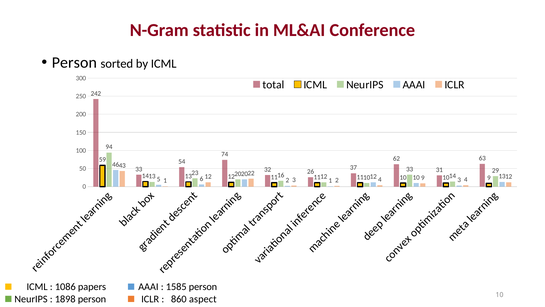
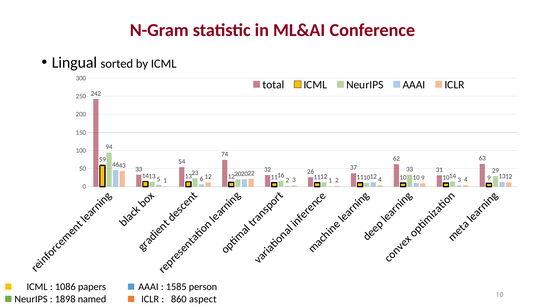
Person: Person -> Lingual (74, 62)
1898 person: person -> named (92, 299)
